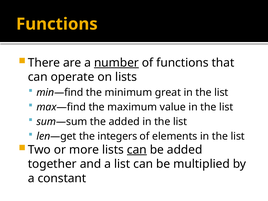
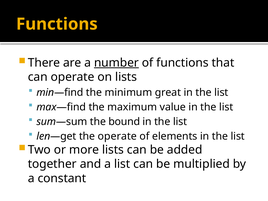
the added: added -> bound (124, 122)
the integers: integers -> operate (117, 136)
can underline: present -> none (137, 150)
